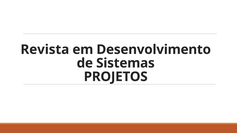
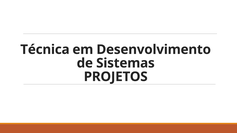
Revista: Revista -> Técnica (45, 50)
